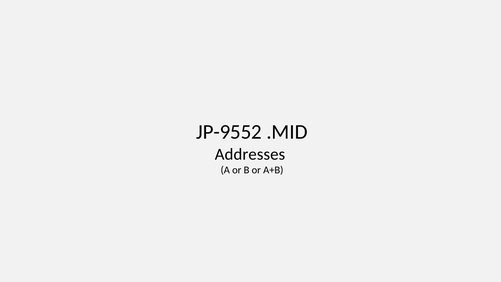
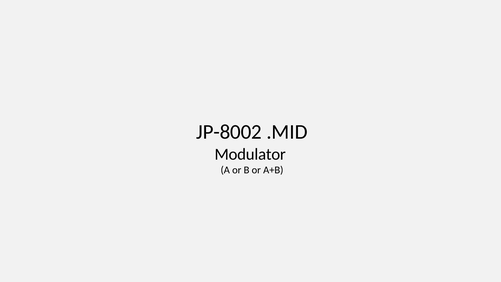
JP-9552: JP-9552 -> JP-8002 (229, 132)
Addresses: Addresses -> Modulator (250, 154)
